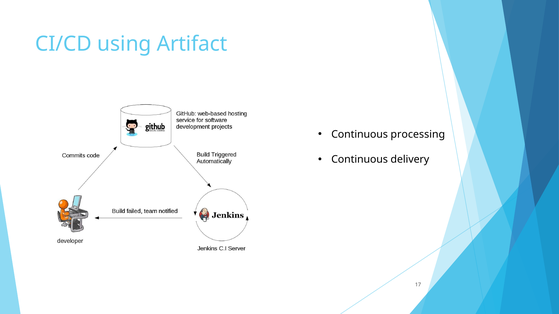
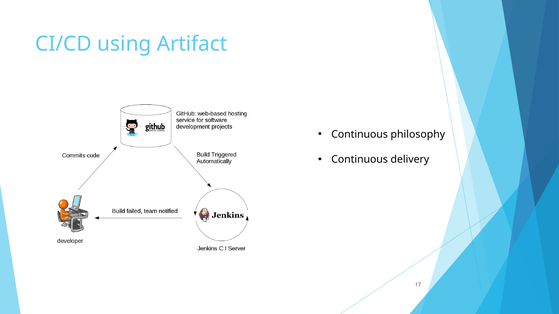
processing: processing -> philosophy (418, 135)
